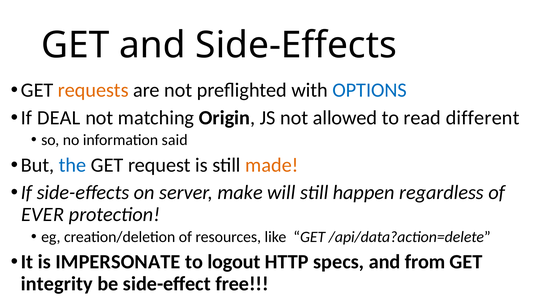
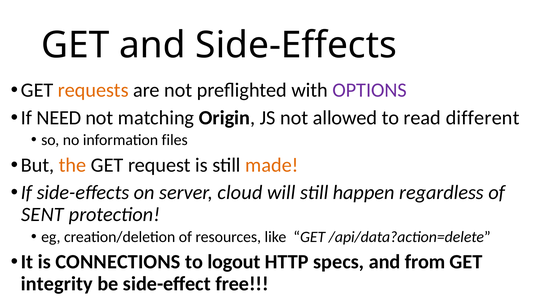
OPTIONS colour: blue -> purple (370, 90)
DEAL: DEAL -> NEED (59, 118)
said: said -> files (175, 140)
the colour: blue -> orange (73, 165)
make: make -> cloud (240, 192)
EVER: EVER -> SENT (43, 214)
IMPERSONATE: IMPERSONATE -> CONNECTIONS (118, 262)
